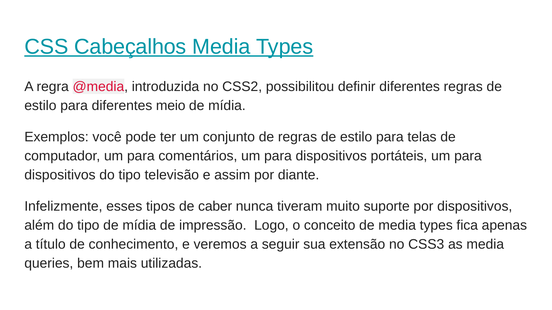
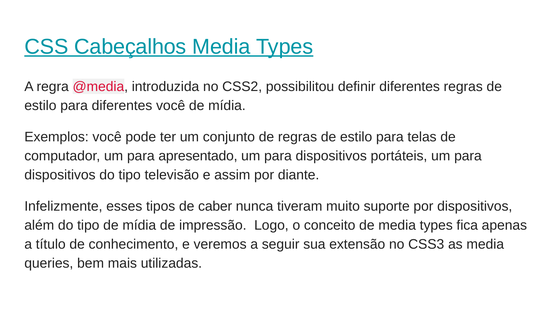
diferentes meio: meio -> você (171, 106)
comentários: comentários -> apresentado (198, 156)
